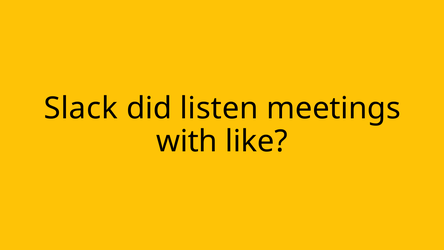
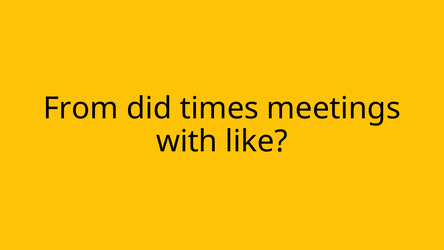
Slack: Slack -> From (81, 108)
listen: listen -> times (219, 108)
